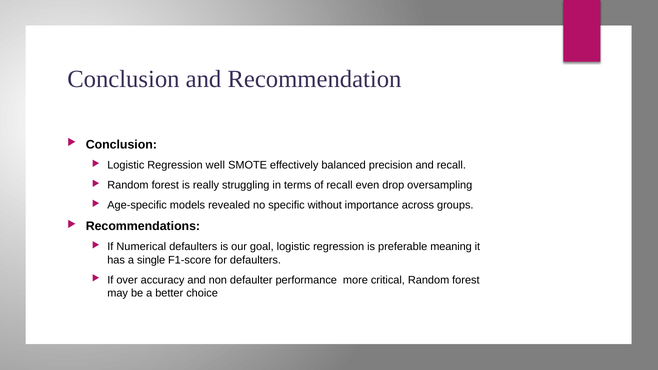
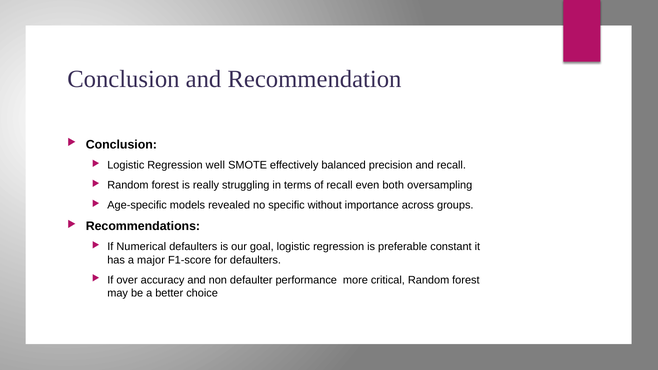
drop: drop -> both (393, 185)
meaning: meaning -> constant (451, 247)
single: single -> major (151, 260)
